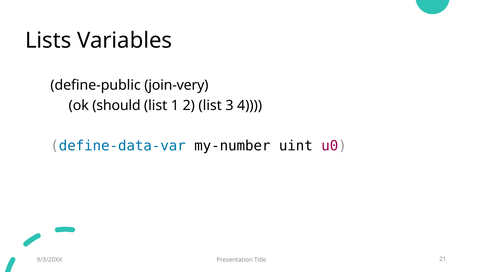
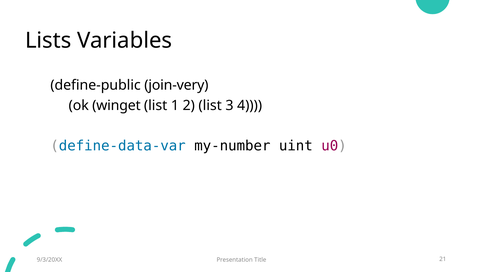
should: should -> winget (116, 105)
